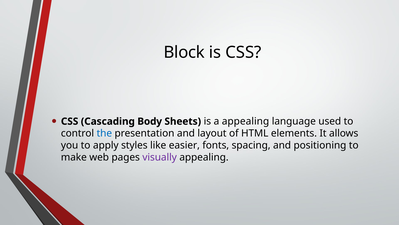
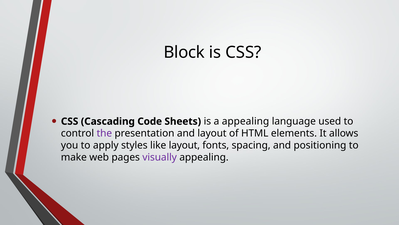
Body: Body -> Code (150, 121)
the colour: blue -> purple (104, 133)
like easier: easier -> layout (184, 145)
